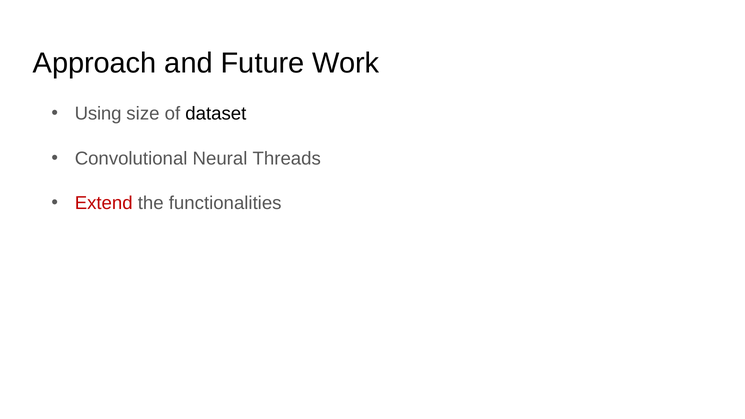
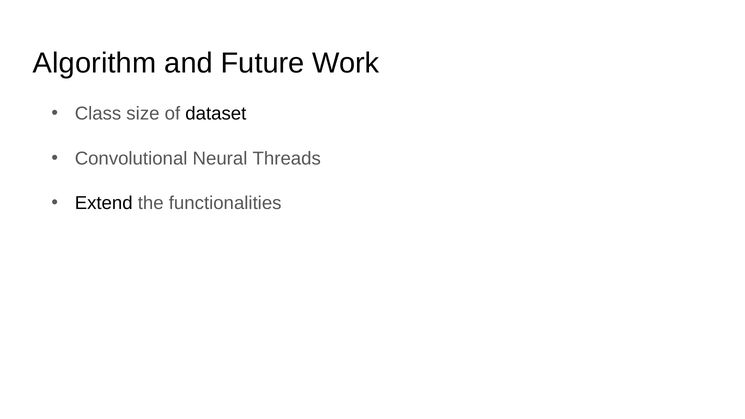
Approach: Approach -> Algorithm (95, 63)
Using: Using -> Class (98, 114)
Extend colour: red -> black (104, 203)
